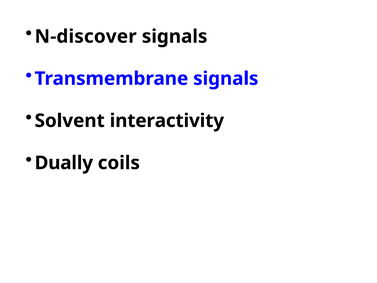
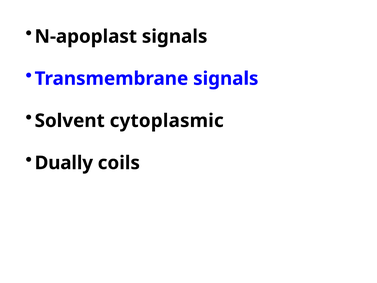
N-discover: N-discover -> N-apoplast (86, 36)
interactivity: interactivity -> cytoplasmic (167, 121)
